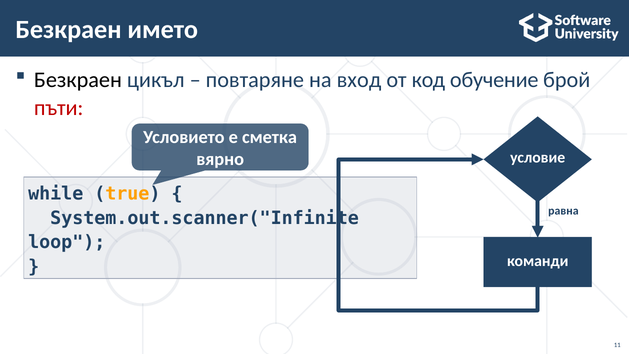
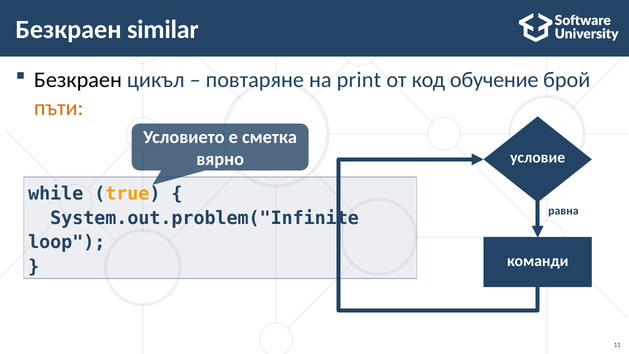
името: името -> similar (163, 30)
вход: вход -> print (359, 80)
пъти colour: red -> orange (59, 108)
System.out.scanner("Infinite: System.out.scanner("Infinite -> System.out.problem("Infinite (205, 218)
